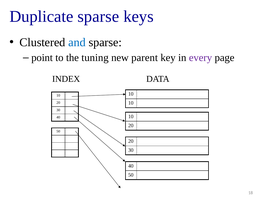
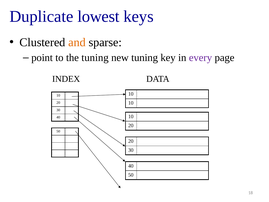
Duplicate sparse: sparse -> lowest (98, 16)
and colour: blue -> orange (77, 42)
new parent: parent -> tuning (145, 58)
